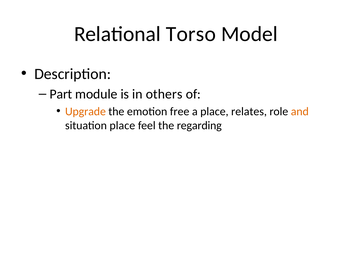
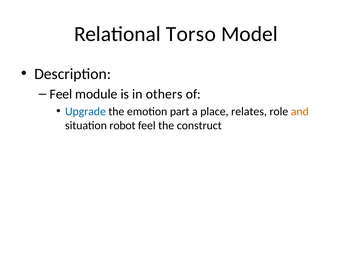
Part: Part -> Feel (61, 94)
Upgrade colour: orange -> blue (85, 112)
free: free -> part (180, 112)
situation place: place -> robot (122, 126)
regarding: regarding -> construct (199, 126)
